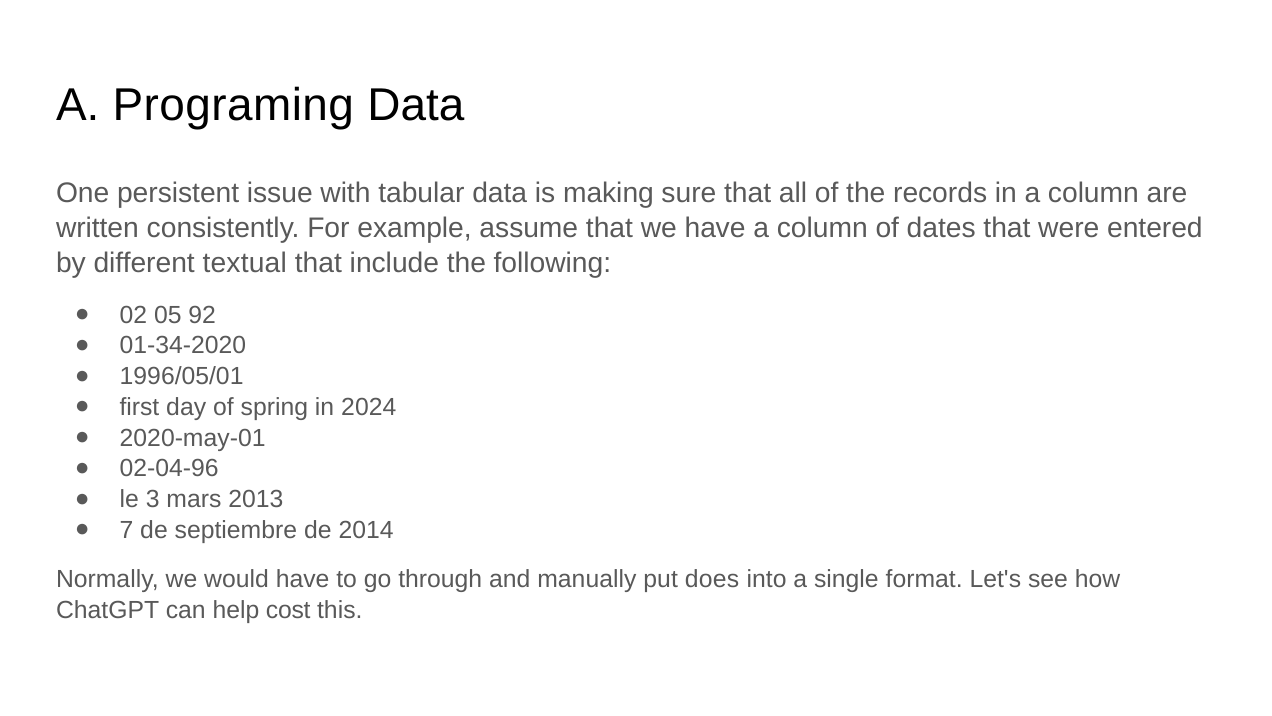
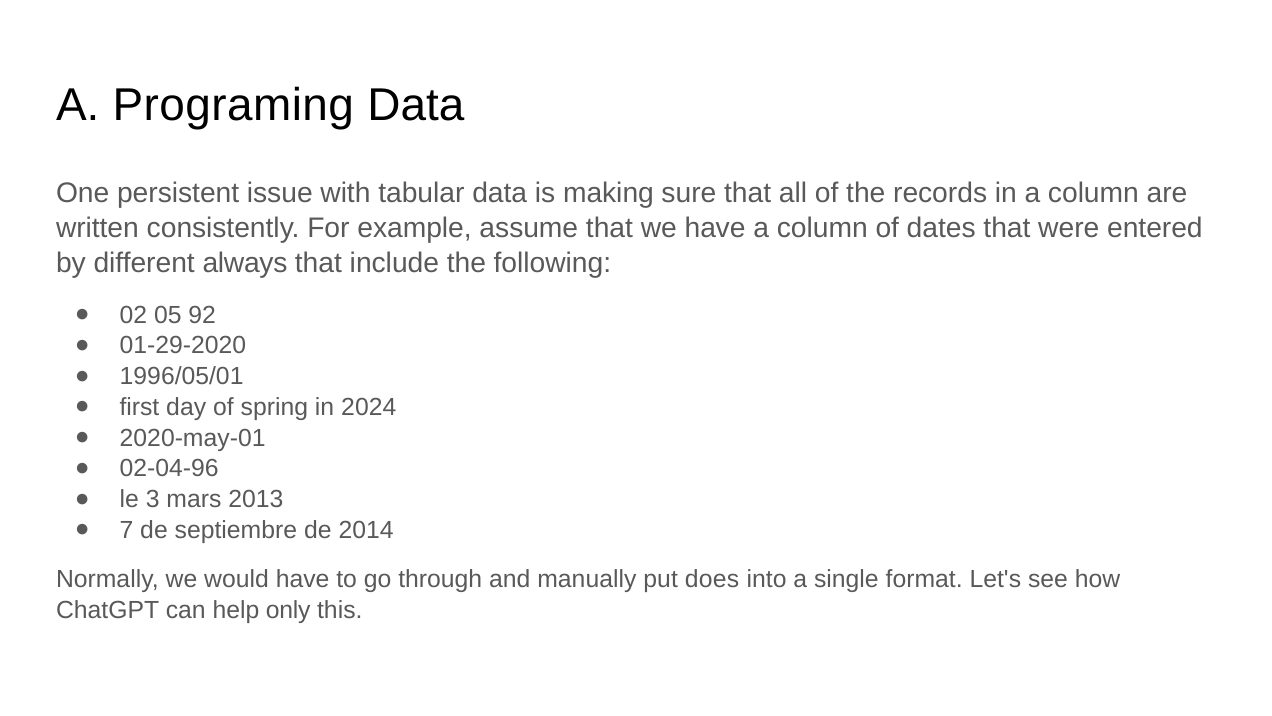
textual: textual -> always (245, 263)
01-34-2020: 01-34-2020 -> 01-29-2020 (183, 345)
cost: cost -> only (288, 610)
